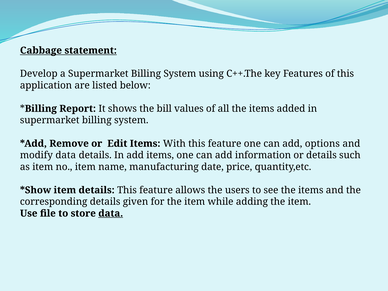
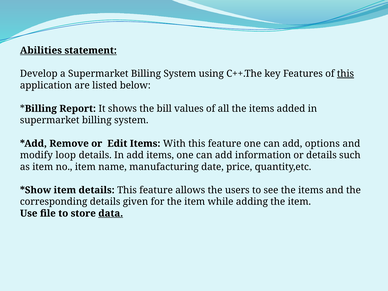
Cabbage: Cabbage -> Abilities (41, 50)
this underline: none -> present (345, 74)
modify data: data -> loop (66, 155)
